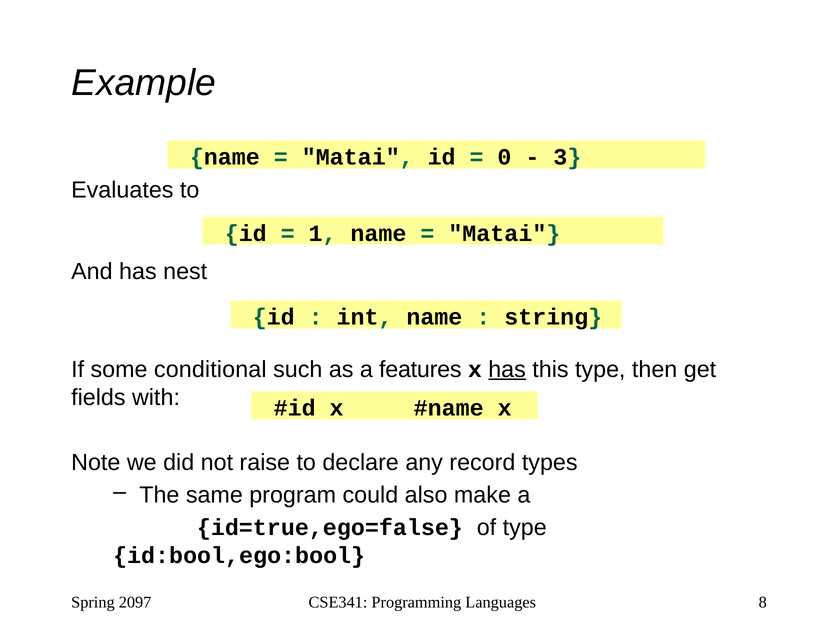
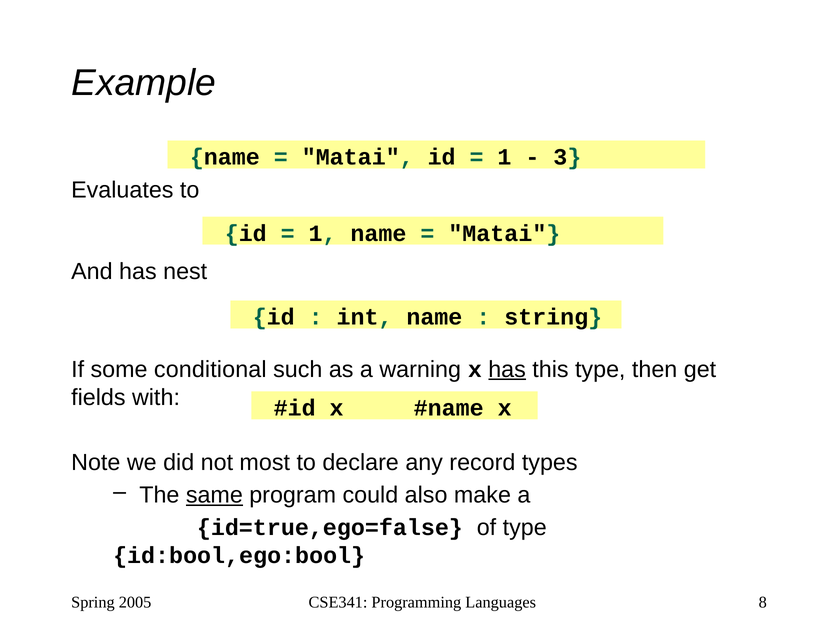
0: 0 -> 1 (504, 157)
features: features -> warning (420, 369)
raise: raise -> most (265, 462)
same underline: none -> present (214, 495)
2097: 2097 -> 2005 (135, 602)
